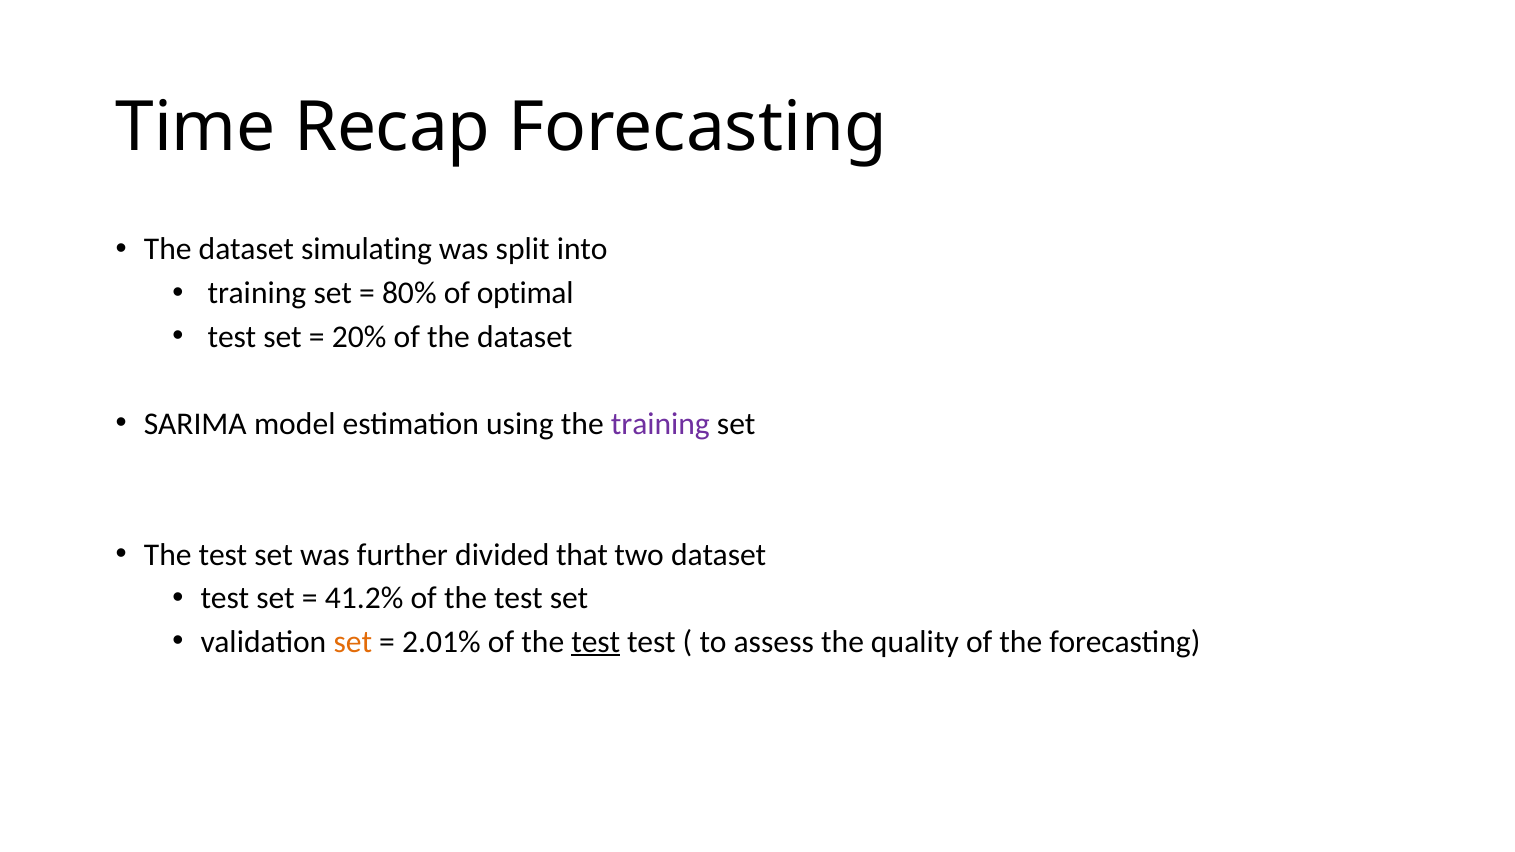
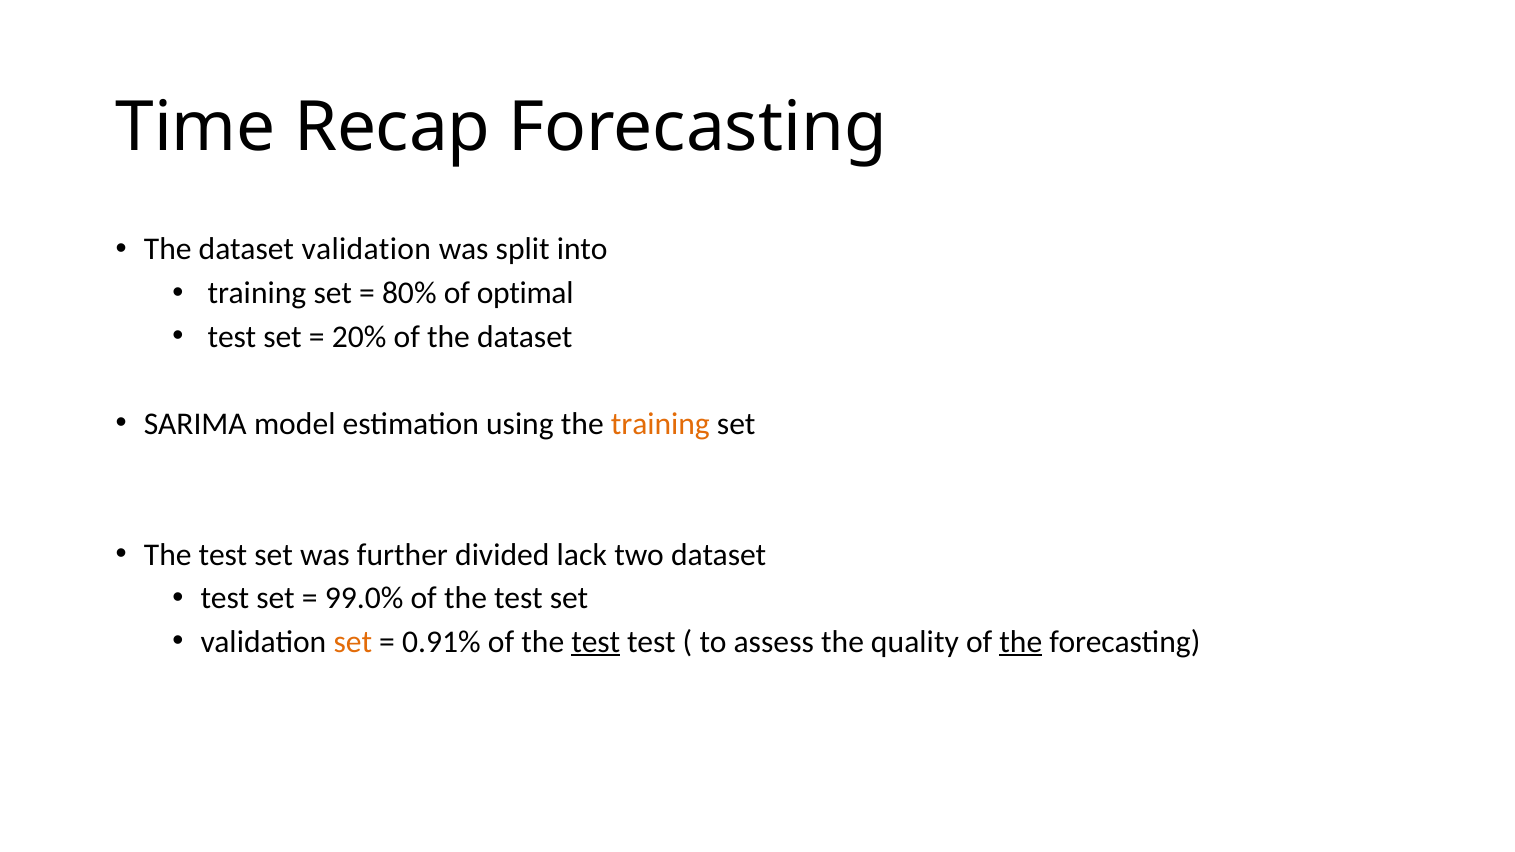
dataset simulating: simulating -> validation (366, 249)
training colour: purple -> orange (660, 424)
that: that -> lack (582, 555)
41.2%: 41.2% -> 99.0% (364, 598)
2.01%: 2.01% -> 0.91% (441, 642)
the underline: none -> present (1021, 642)
